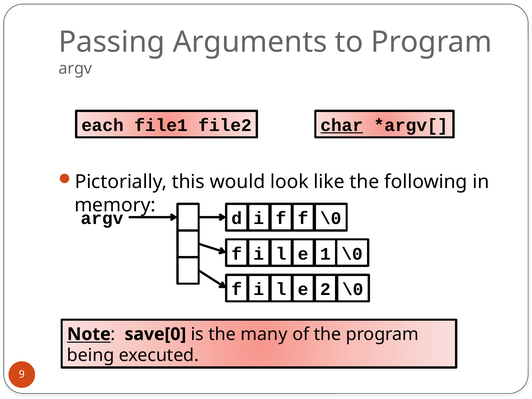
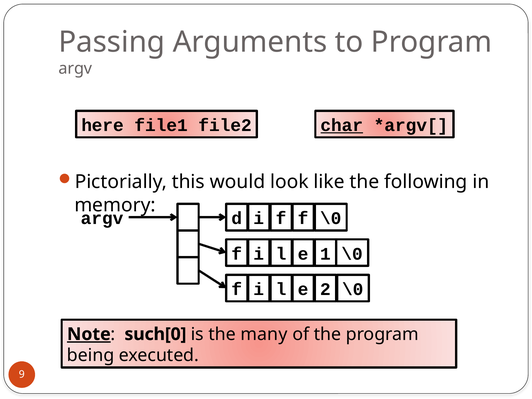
each: each -> here (103, 125)
Note underline: none -> present (89, 334)
save[0: save[0 -> such[0 (155, 334)
